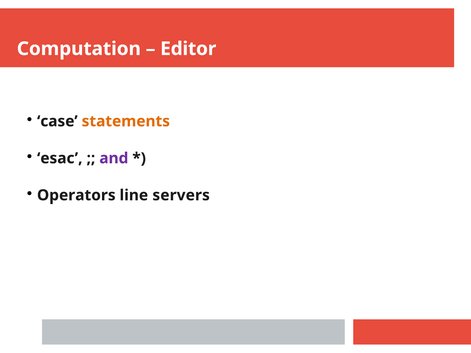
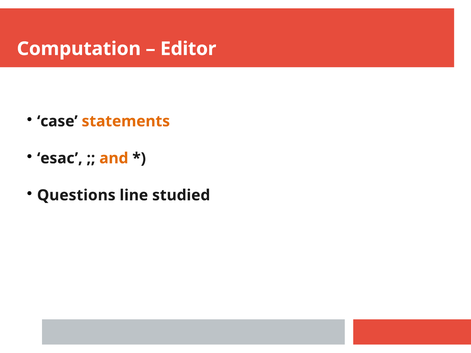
and colour: purple -> orange (114, 158)
Operators: Operators -> Questions (76, 195)
servers: servers -> studied (181, 195)
